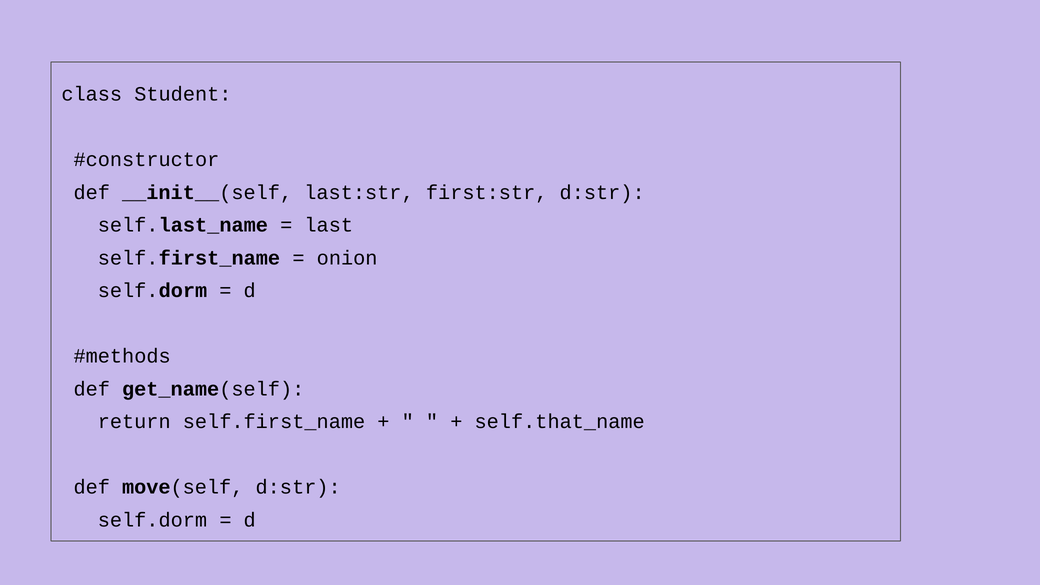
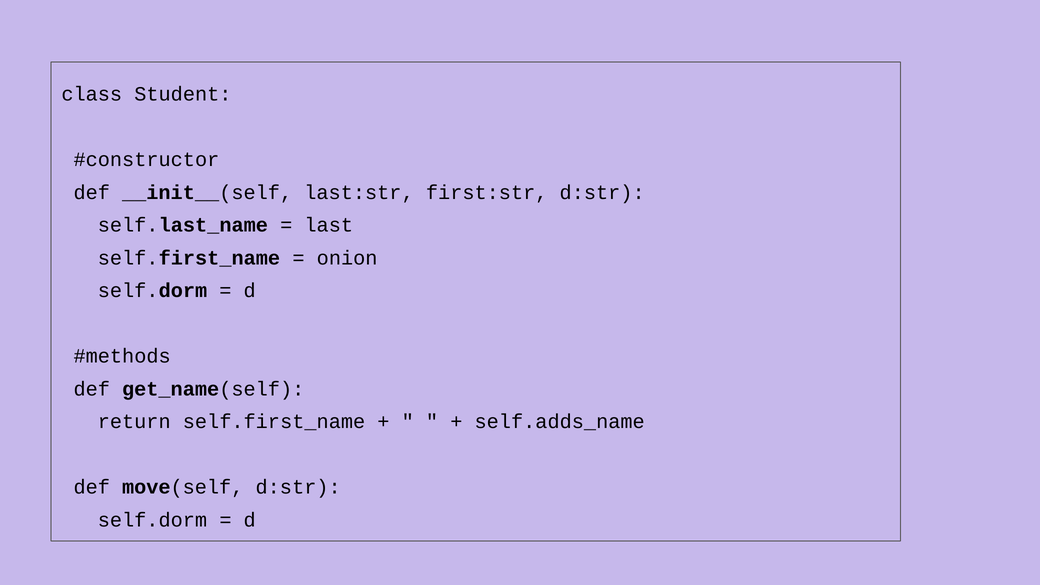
self.that_name: self.that_name -> self.adds_name (560, 422)
